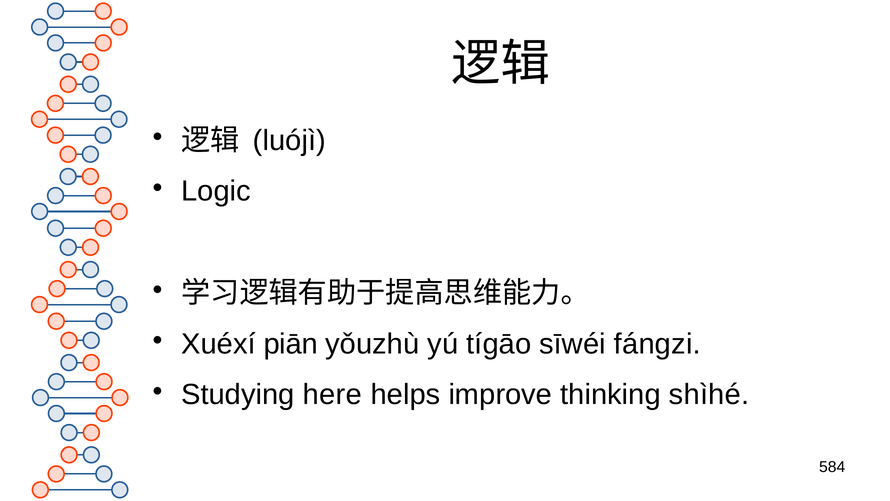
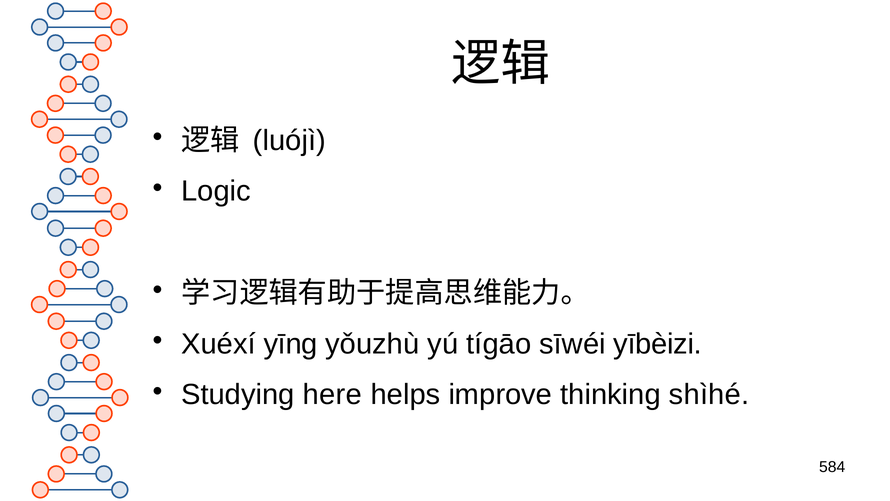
piān: piān -> yīng (291, 344)
fángzi: fángzi -> yībèizi (658, 344)
